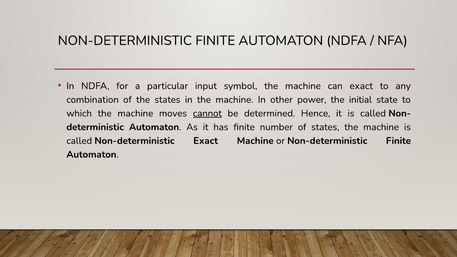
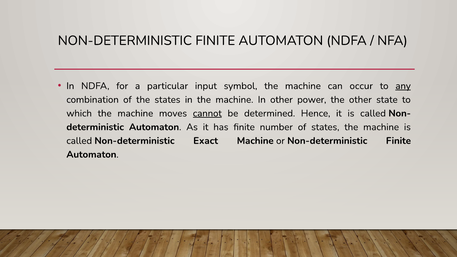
can exact: exact -> occur (361, 86)
any underline: none -> present (403, 86)
the initial: initial -> other (360, 100)
